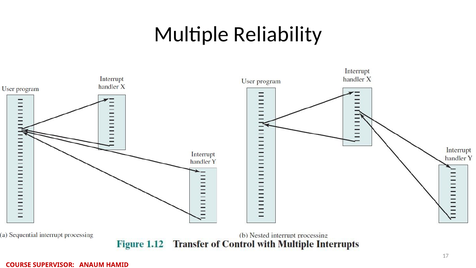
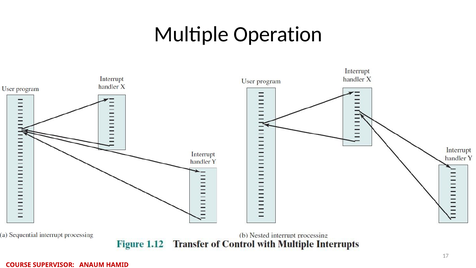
Reliability: Reliability -> Operation (278, 34)
